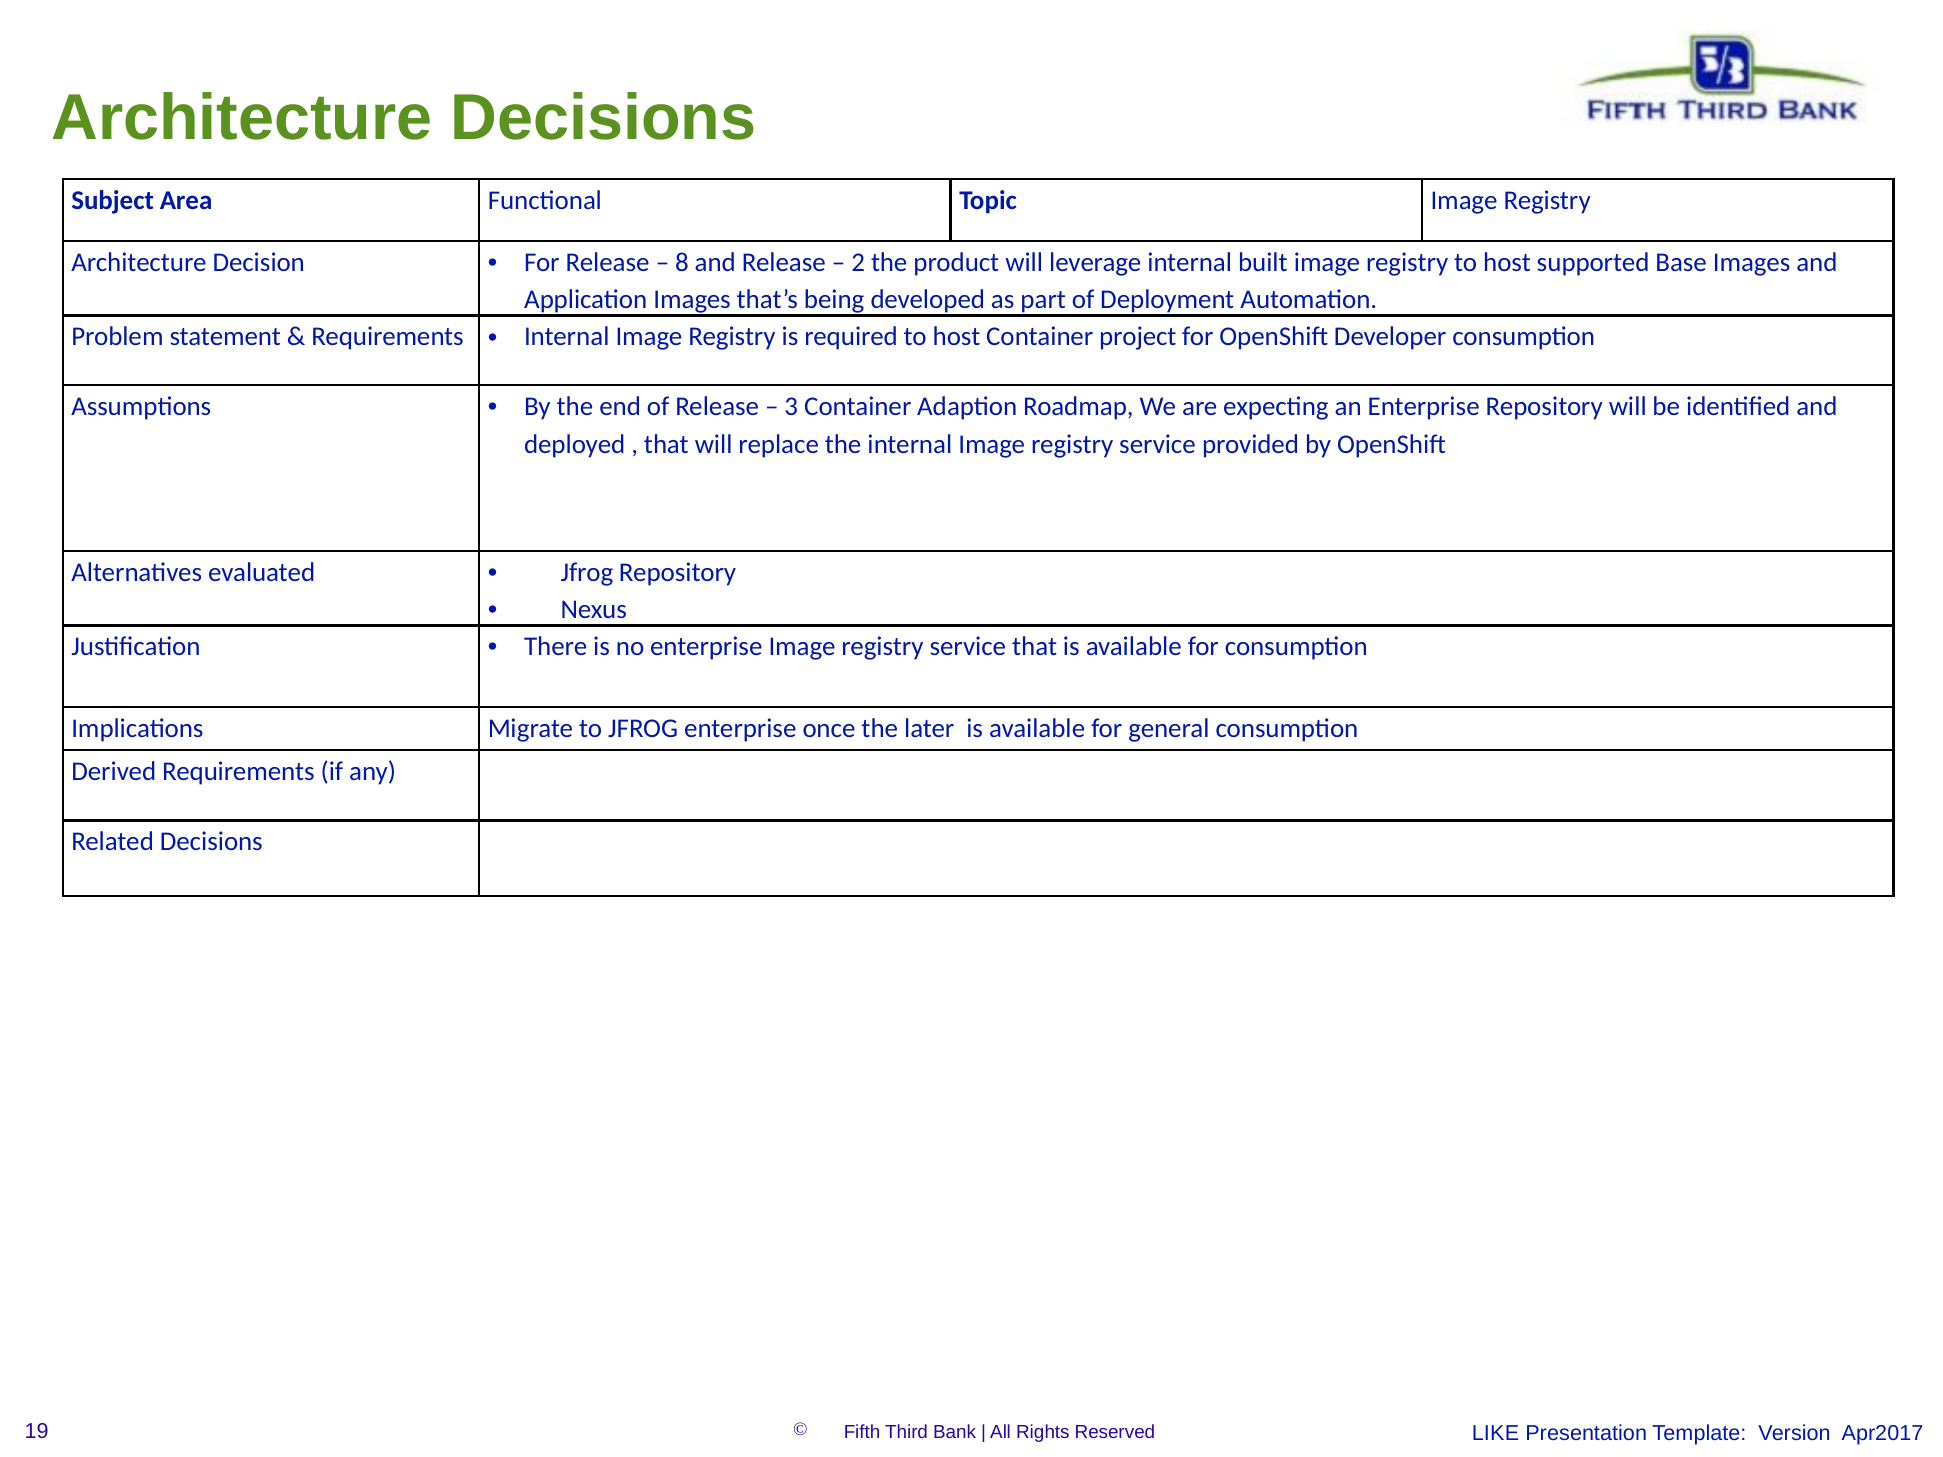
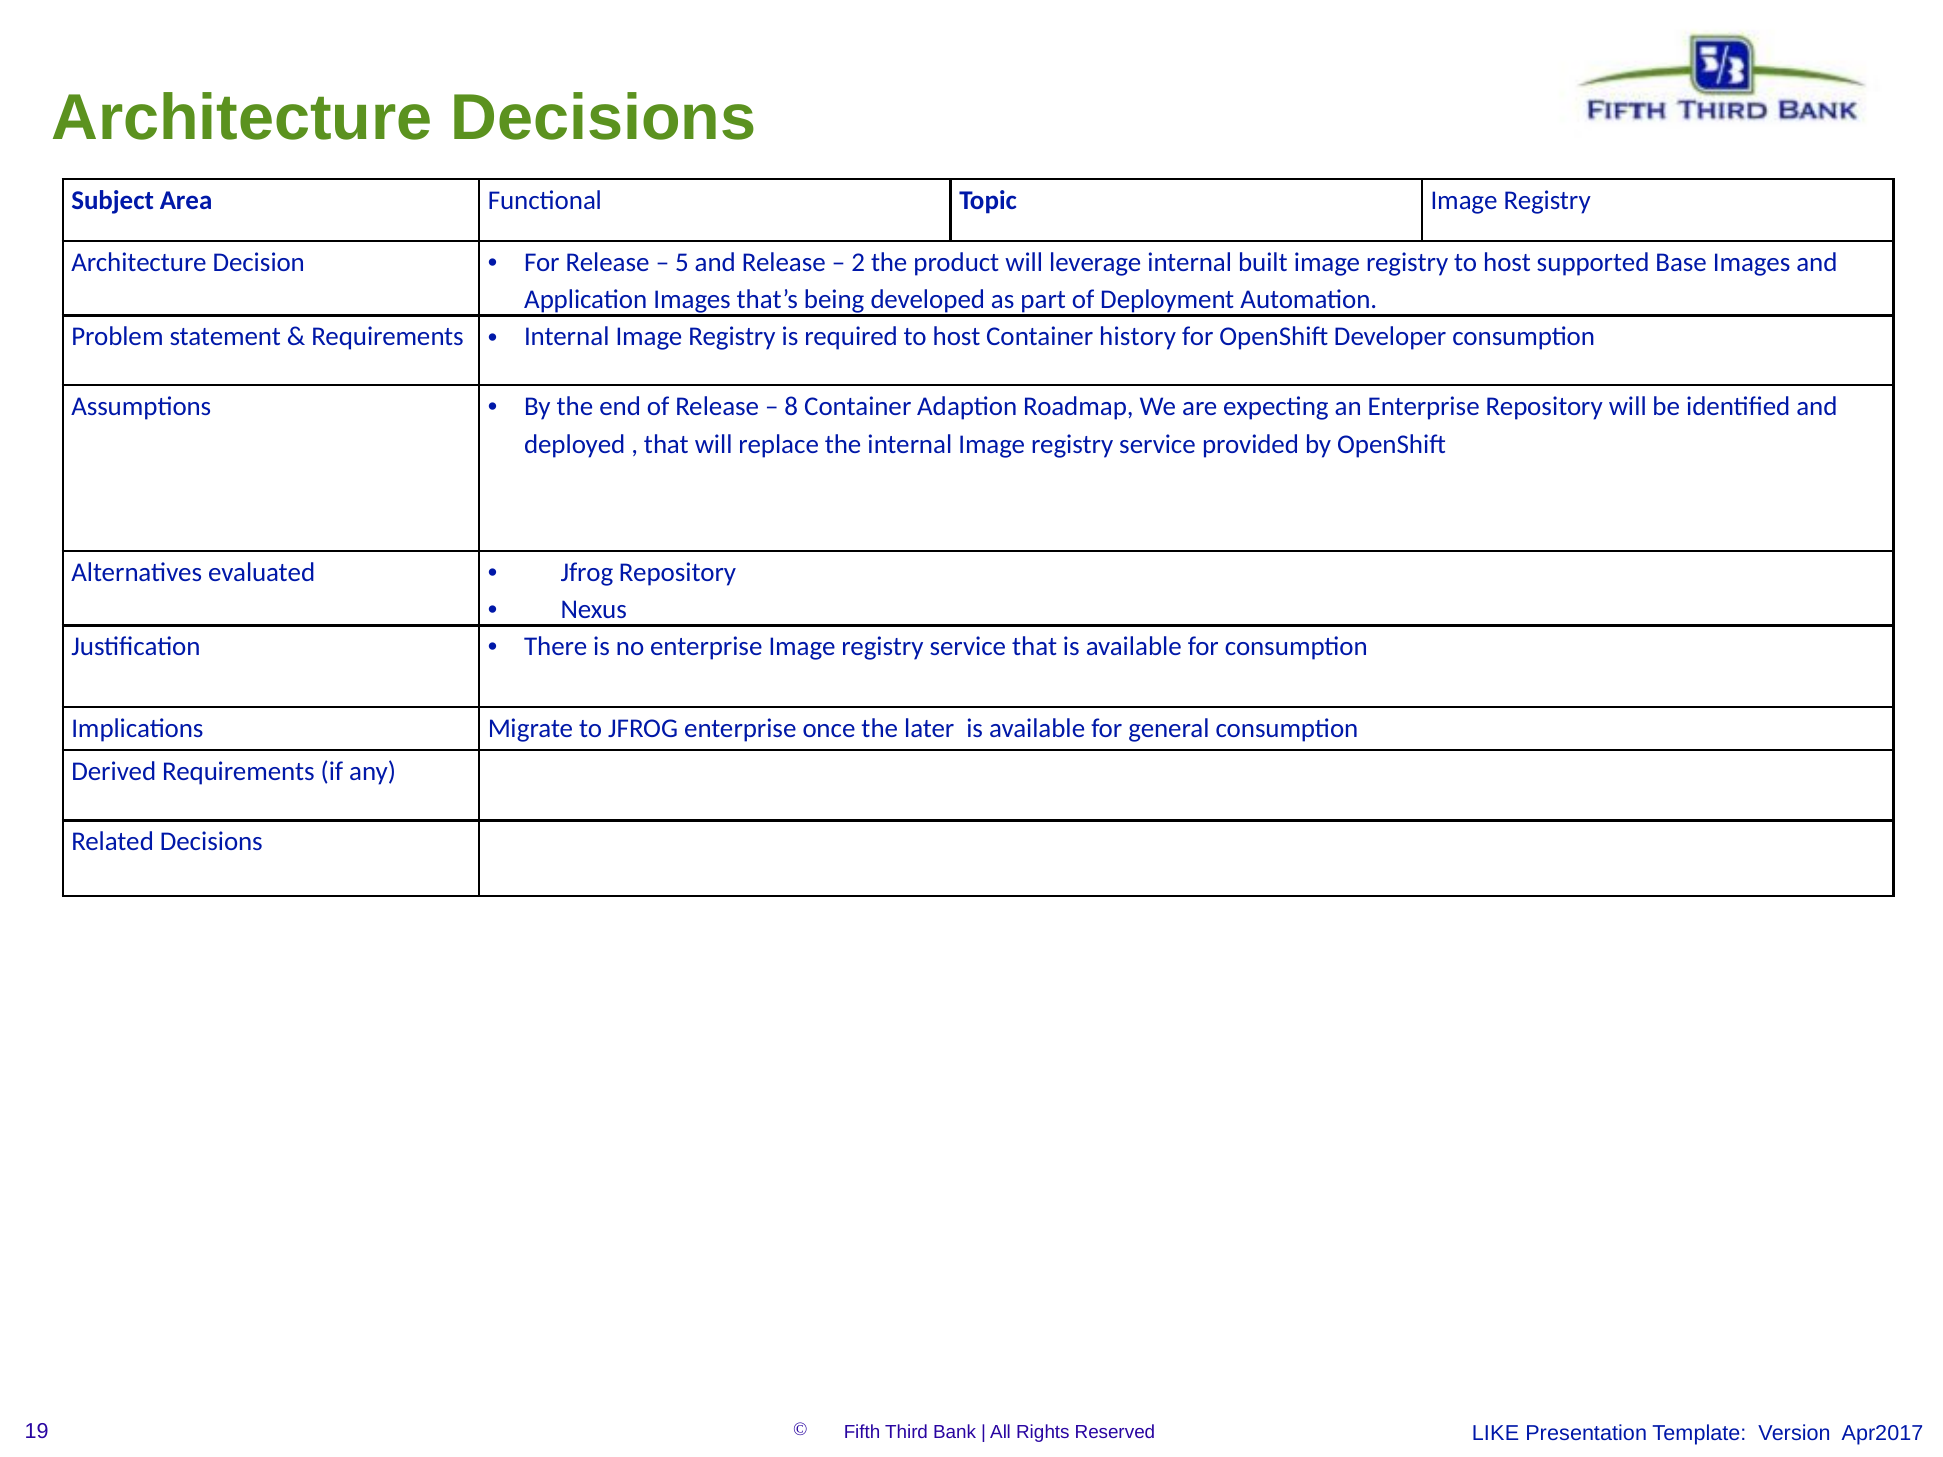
8: 8 -> 5 (682, 262)
project: project -> history (1138, 337)
3: 3 -> 8 (791, 407)
